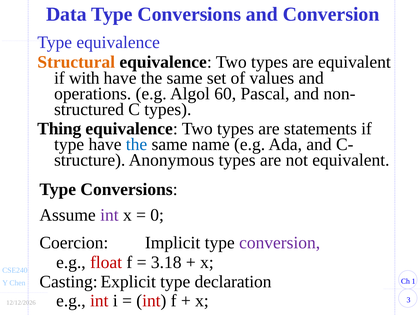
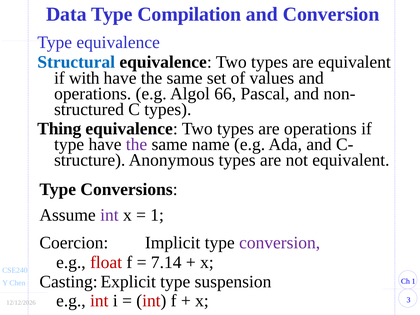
Data Type Conversions: Conversions -> Compilation (189, 14)
Structural colour: orange -> blue (76, 62)
60: 60 -> 66 (225, 94)
are statements: statements -> operations (320, 129)
the colour: blue -> purple (137, 144)
0: 0 -> 1 (157, 215)
3.18: 3.18 -> 7.14 (166, 262)
declaration: declaration -> suspension (233, 282)
